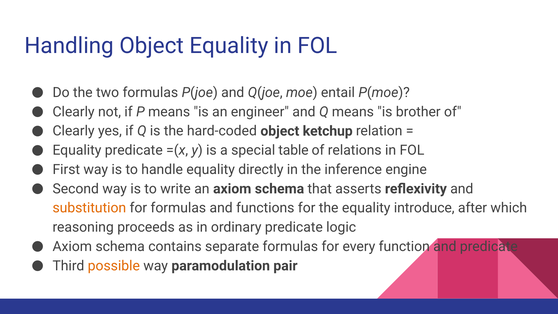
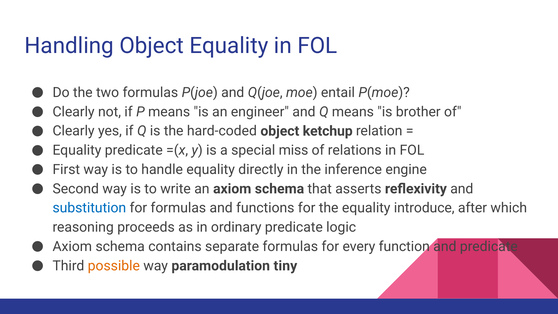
table: table -> miss (293, 150)
substitution colour: orange -> blue (89, 208)
pair: pair -> tiny (285, 266)
